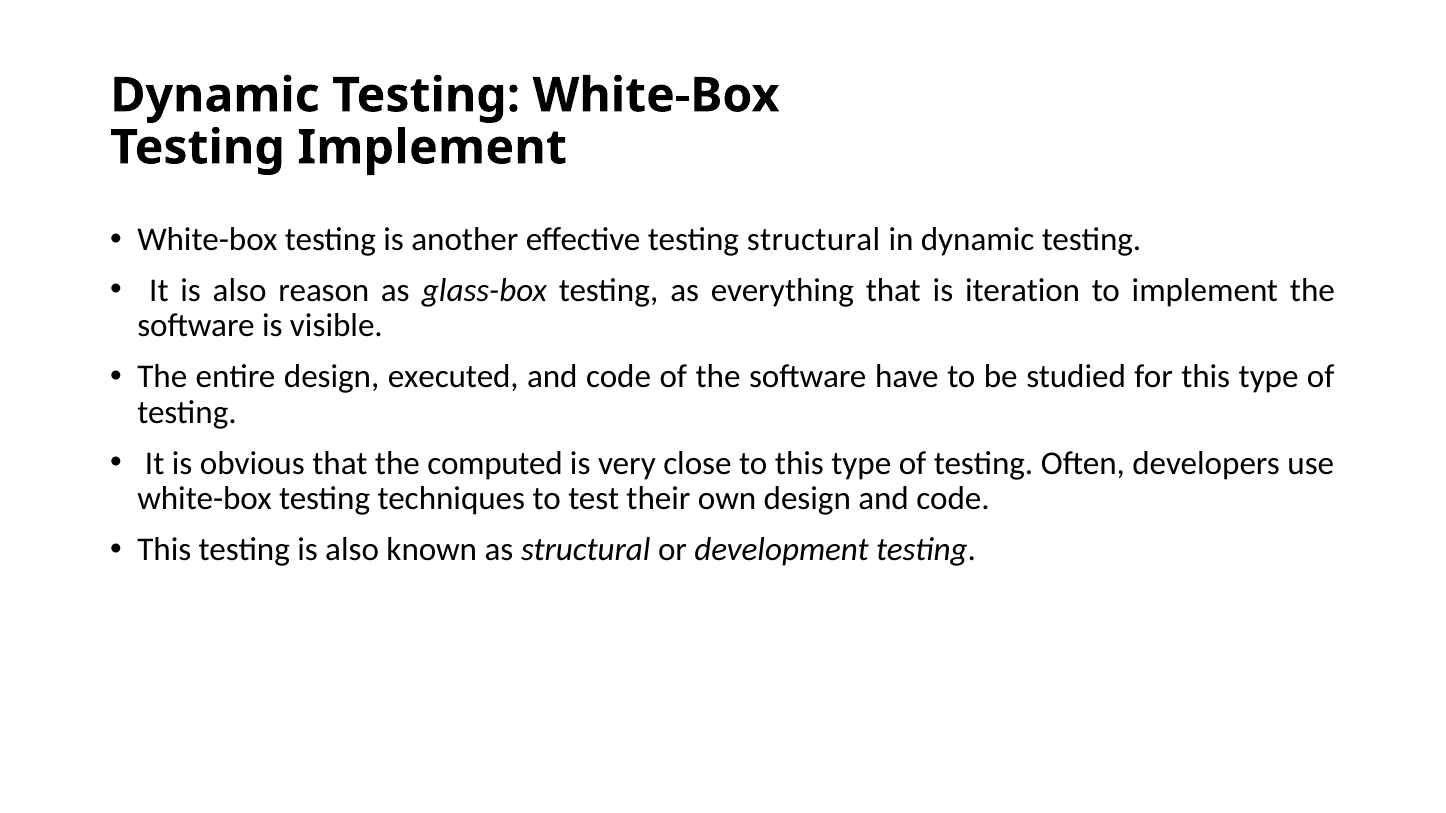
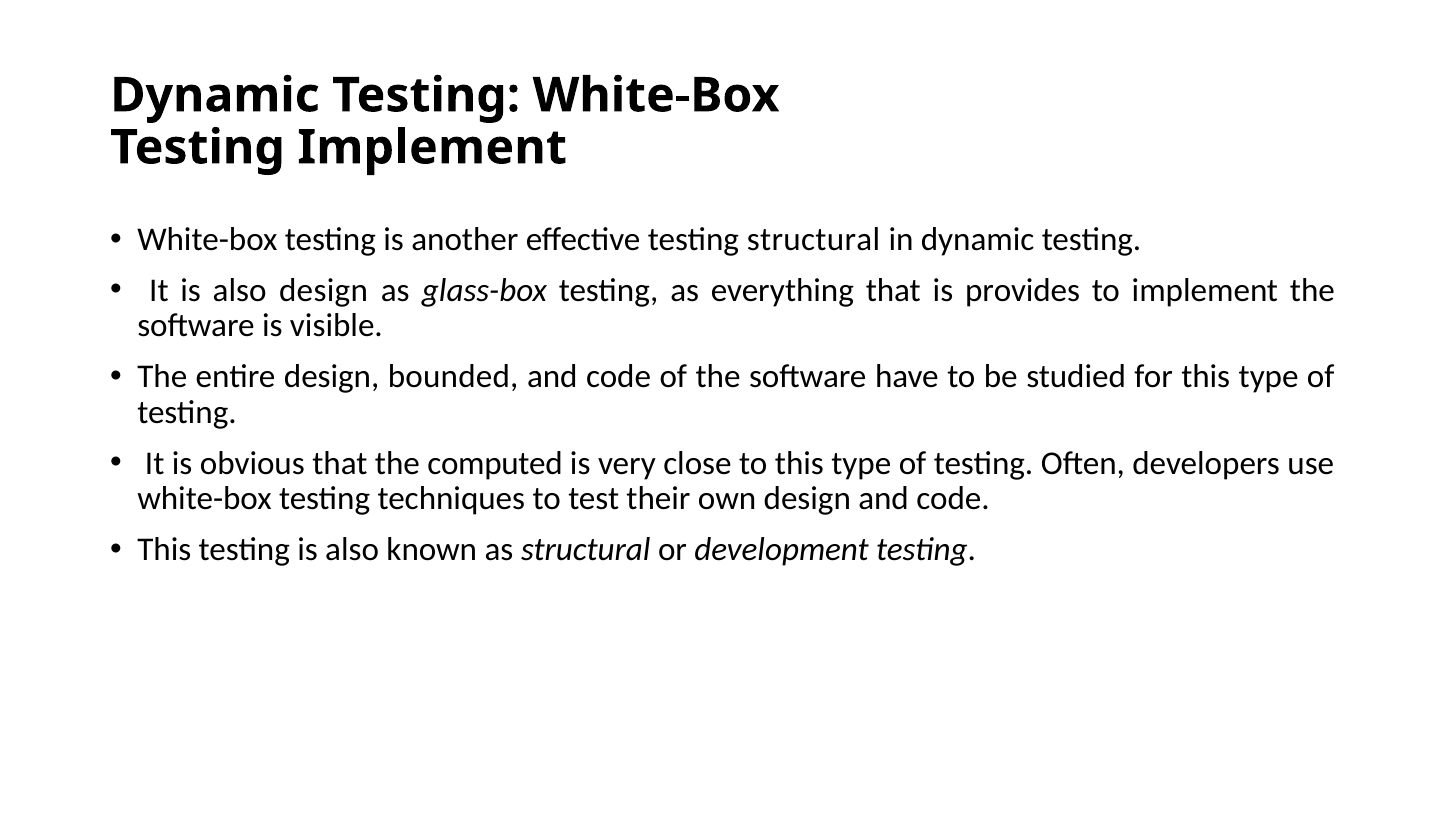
also reason: reason -> design (324, 290)
iteration: iteration -> provides (1023, 290)
executed: executed -> bounded (453, 377)
